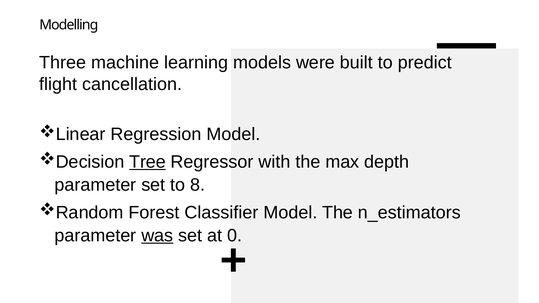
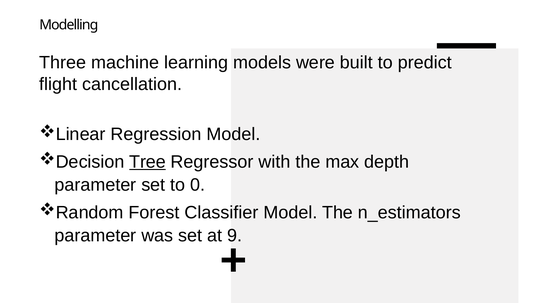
8: 8 -> 0 (198, 185)
was underline: present -> none (157, 236)
0: 0 -> 9 (235, 236)
